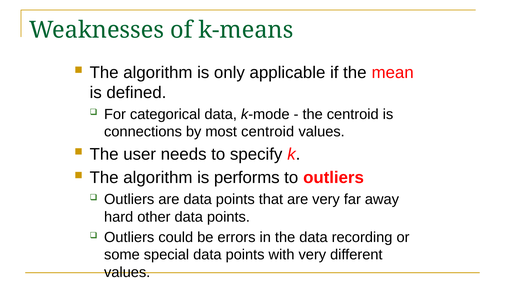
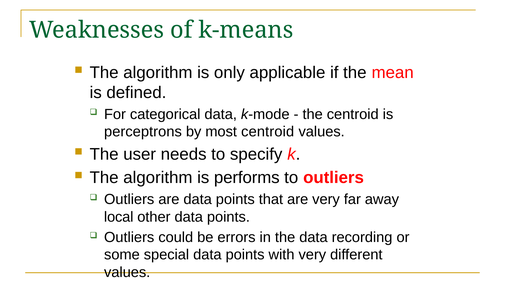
connections: connections -> perceptrons (143, 132)
hard: hard -> local (119, 217)
